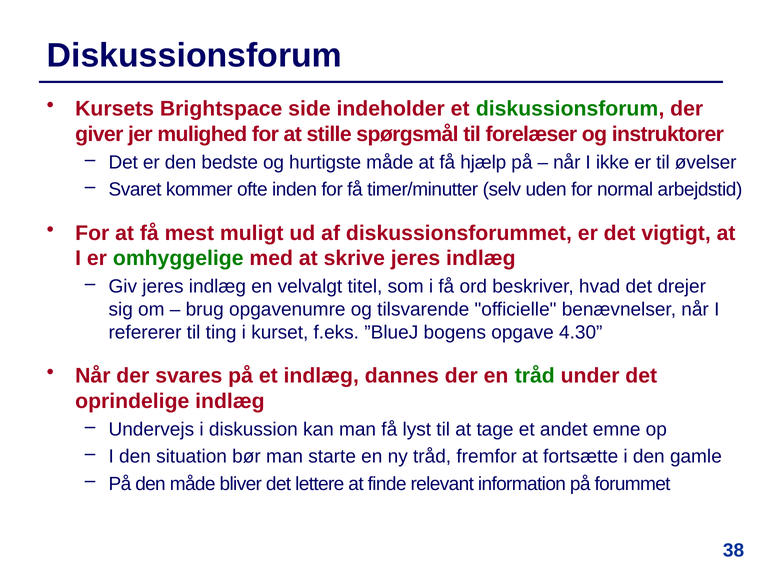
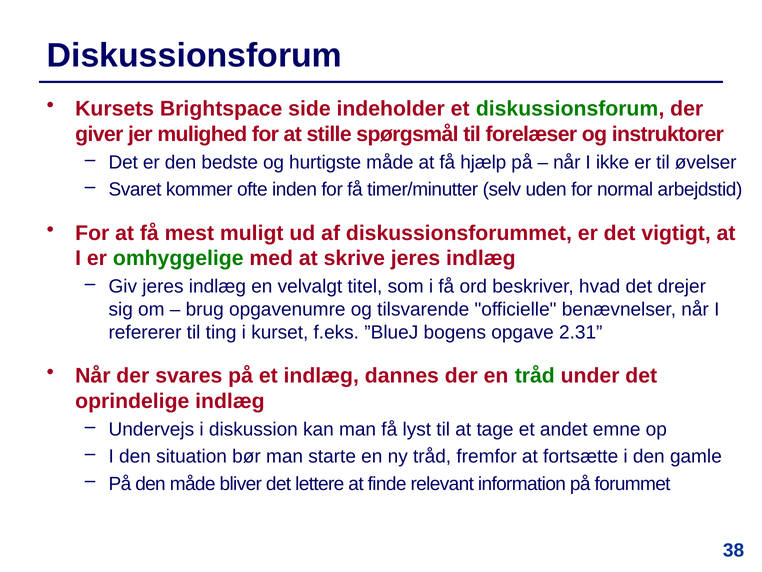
4.30: 4.30 -> 2.31 (581, 332)
